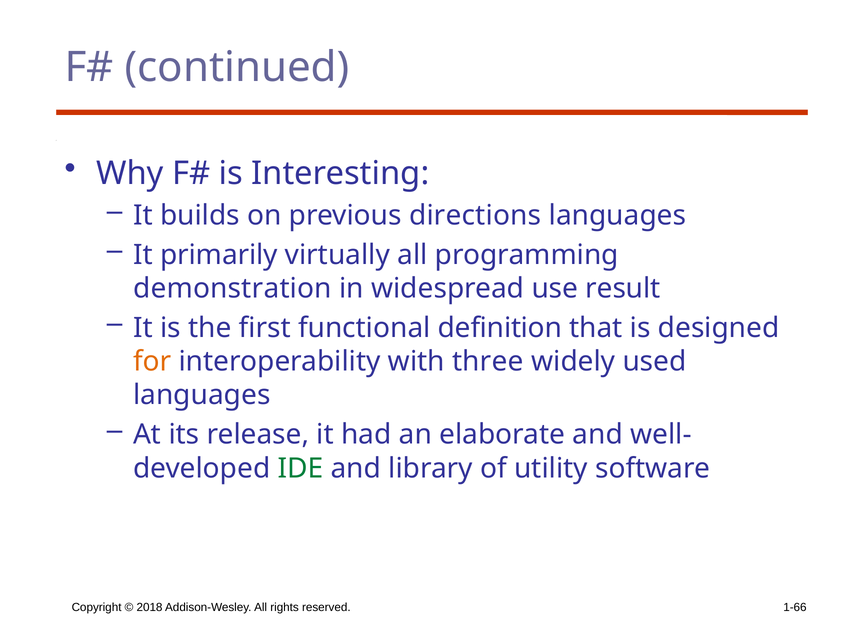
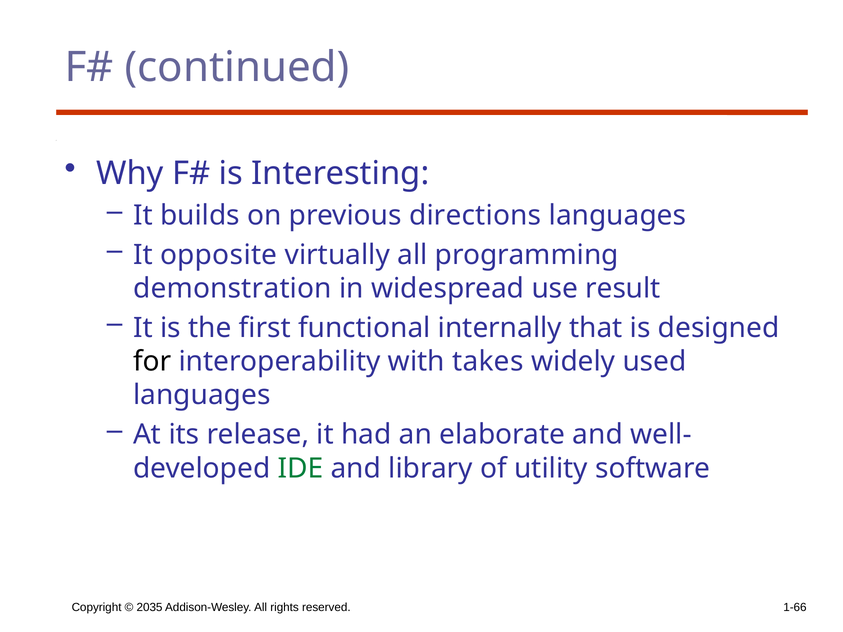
primarily: primarily -> opposite (219, 255)
definition: definition -> internally (500, 328)
for colour: orange -> black (152, 362)
three: three -> takes (488, 362)
2018: 2018 -> 2035 (150, 608)
